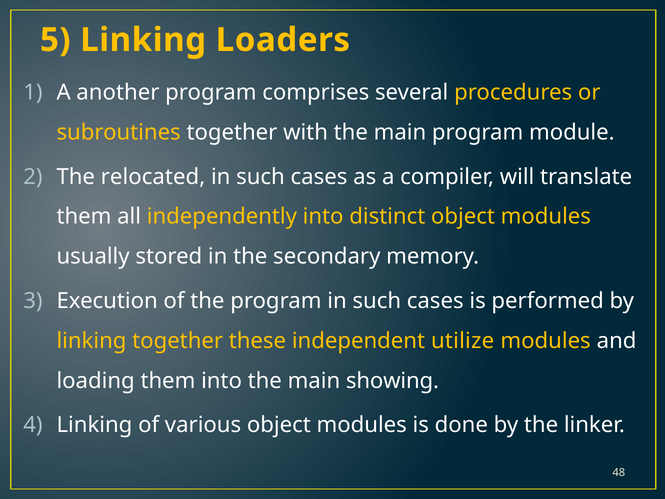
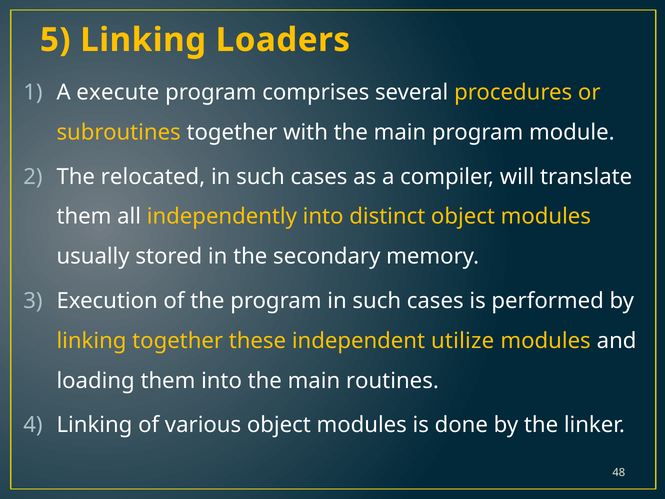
another: another -> execute (118, 92)
showing: showing -> routines (392, 381)
